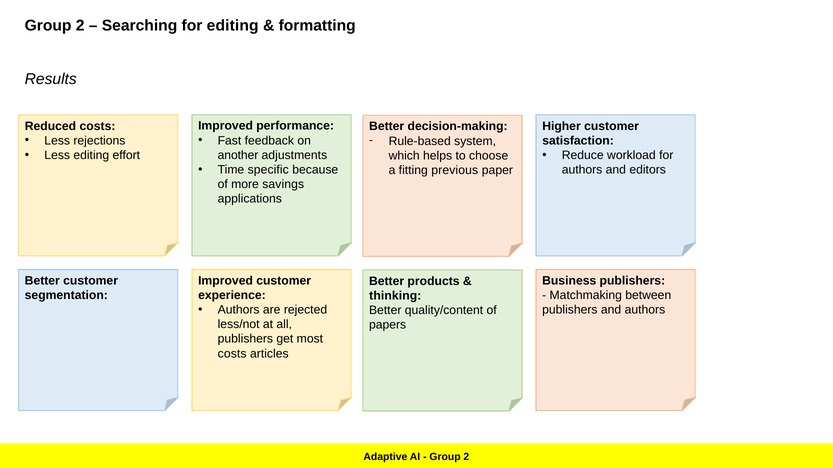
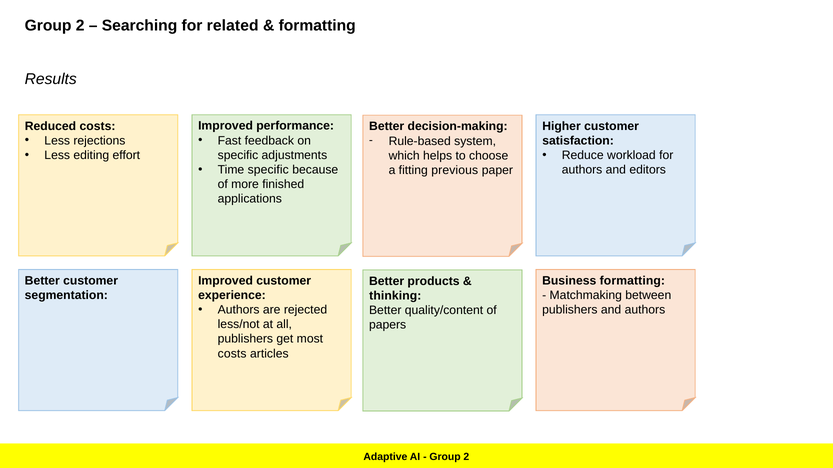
for editing: editing -> related (233, 26)
another: another -> specific (238, 155)
savings: savings -> finished (283, 184)
Business publishers: publishers -> formatting (632, 281)
